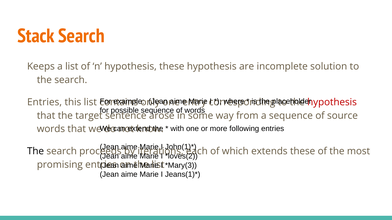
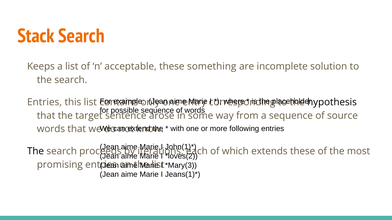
n hypothesis: hypothesis -> acceptable (131, 67)
these hypothesis: hypothesis -> something (212, 67)
hypothesis colour: red -> black (332, 102)
